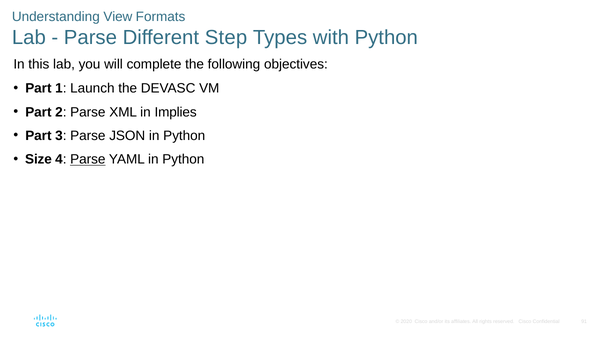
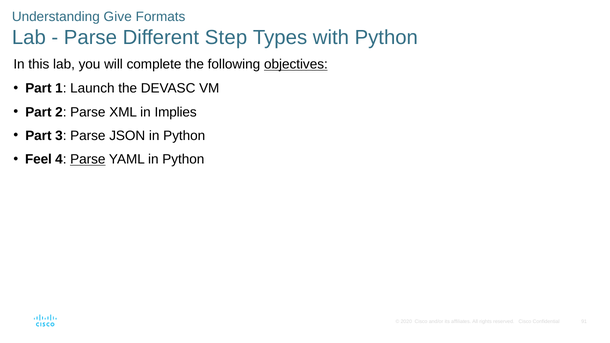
View: View -> Give (118, 17)
objectives underline: none -> present (296, 64)
Size: Size -> Feel (38, 160)
